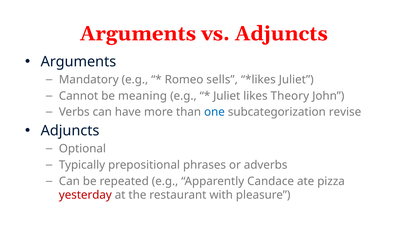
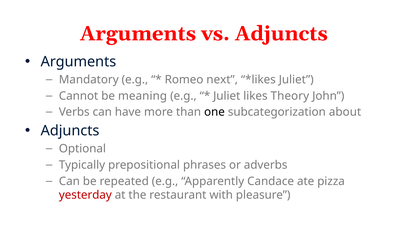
sells: sells -> next (222, 79)
one colour: blue -> black (214, 112)
revise: revise -> about (345, 112)
